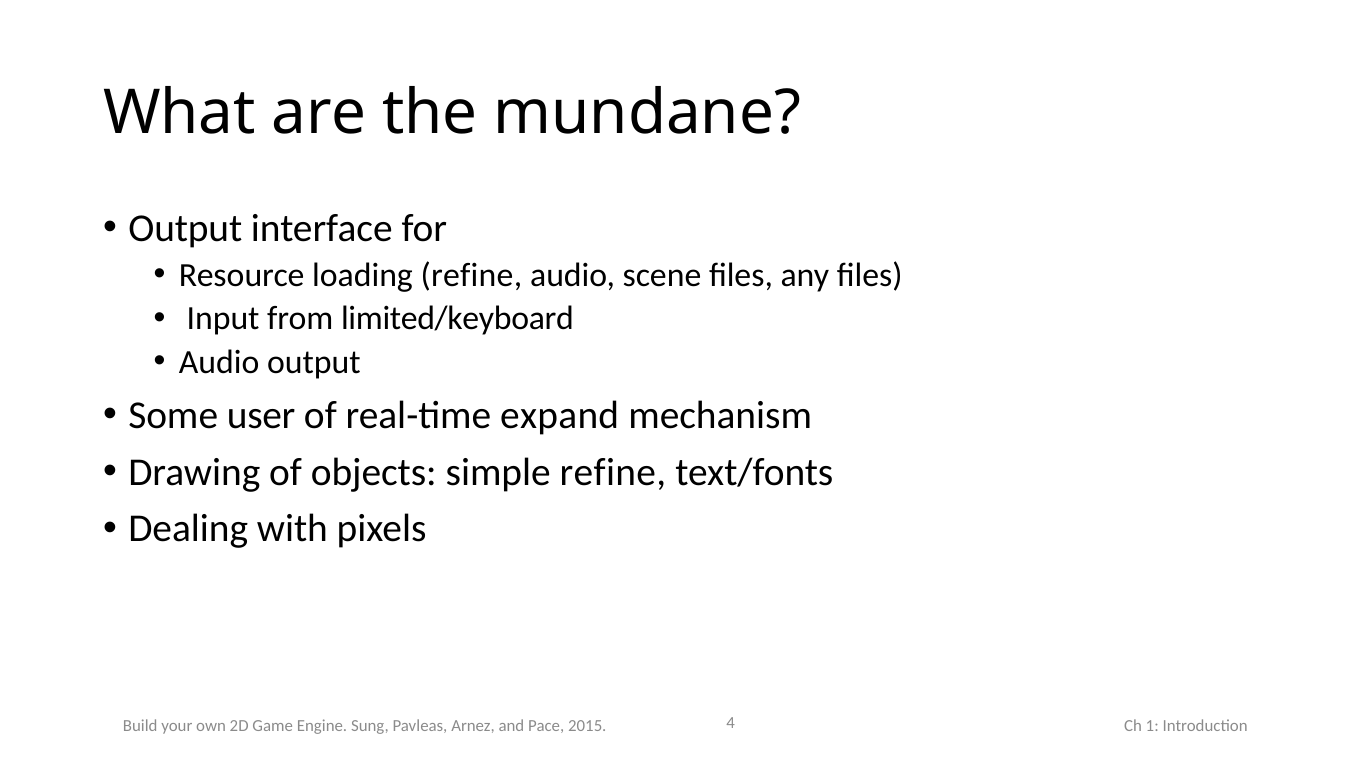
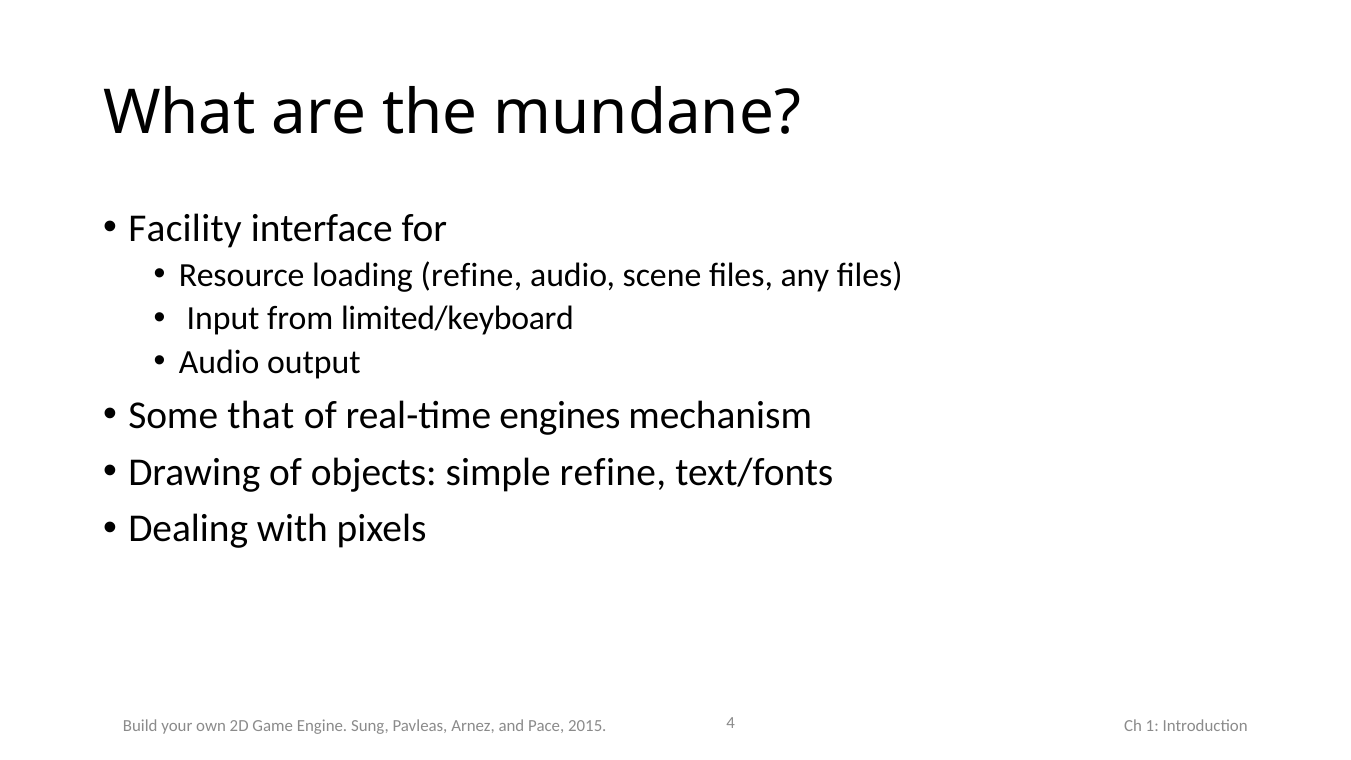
Output: Output -> Facility (185, 228)
user: user -> that (261, 416)
expand: expand -> engines (560, 416)
